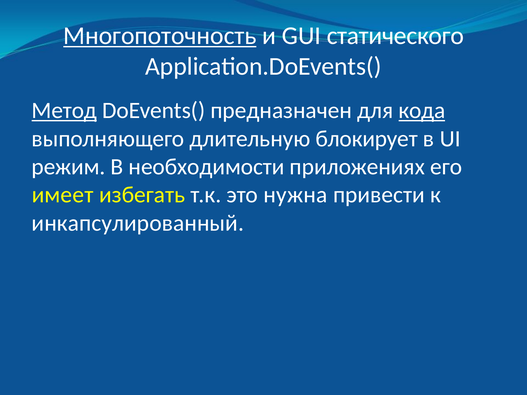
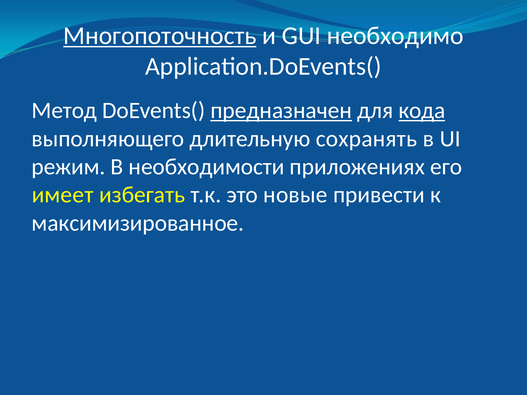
статического: статического -> необходимо (395, 36)
Метод underline: present -> none (64, 111)
предназначен underline: none -> present (281, 111)
блокирует: блокирует -> сохранять (366, 139)
нужна: нужна -> новые (295, 195)
инкапсулированный: инкапсулированный -> максимизированное (138, 223)
